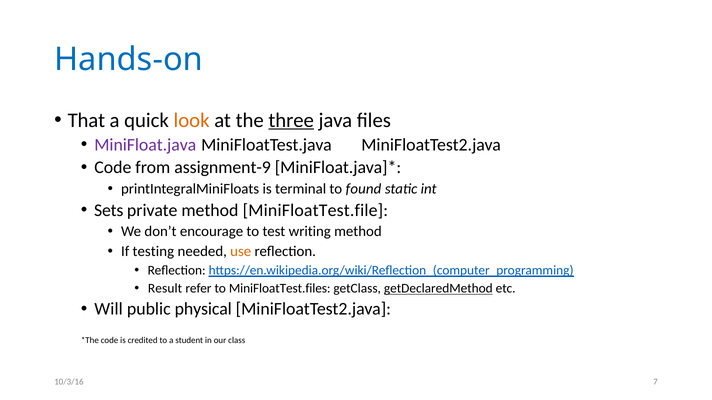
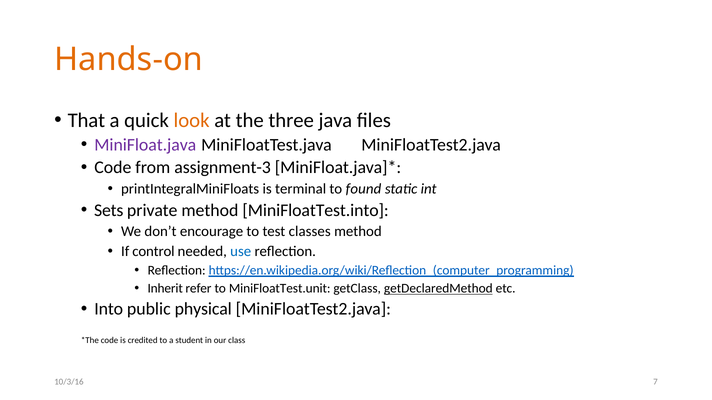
Hands-on colour: blue -> orange (129, 60)
three underline: present -> none (291, 120)
assignment-9: assignment-9 -> assignment-3 (223, 168)
MiniFloatTest.file: MiniFloatTest.file -> MiniFloatTest.into (316, 210)
writing: writing -> classes (310, 232)
testing: testing -> control (153, 252)
use colour: orange -> blue (241, 252)
Result: Result -> Inherit (165, 289)
MiniFloatTest.files: MiniFloatTest.files -> MiniFloatTest.unit (280, 289)
Will: Will -> Into (109, 309)
